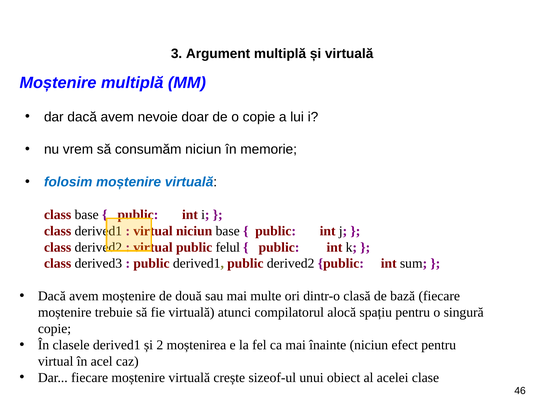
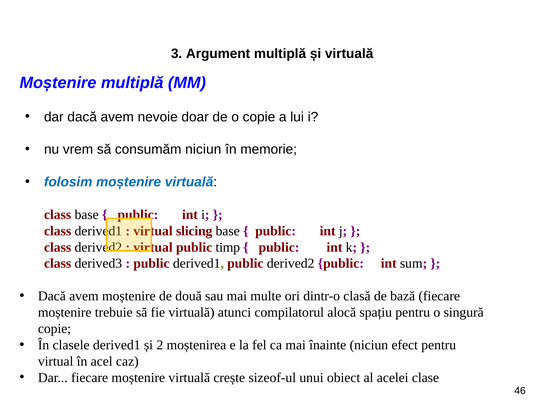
niciun: niciun -> slicing (194, 231)
felul: felul -> timp (228, 247)
